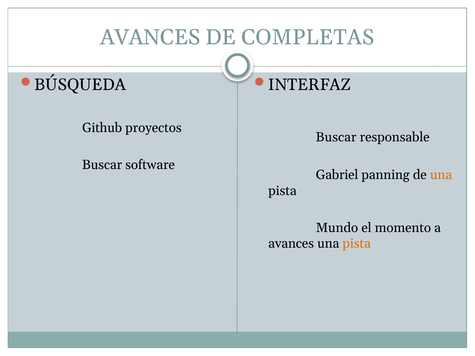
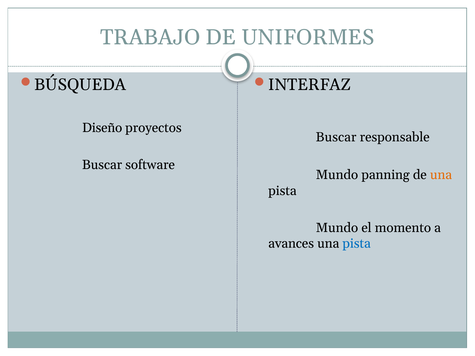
AVANCES: AVANCES -> TRABAJO (150, 37)
COMPLETAS: COMPLETAS -> UNIFORMES (308, 37)
Github: Github -> Diseño (102, 128)
Gabriel: Gabriel -> Mundo (337, 175)
pista colour: orange -> blue (357, 244)
